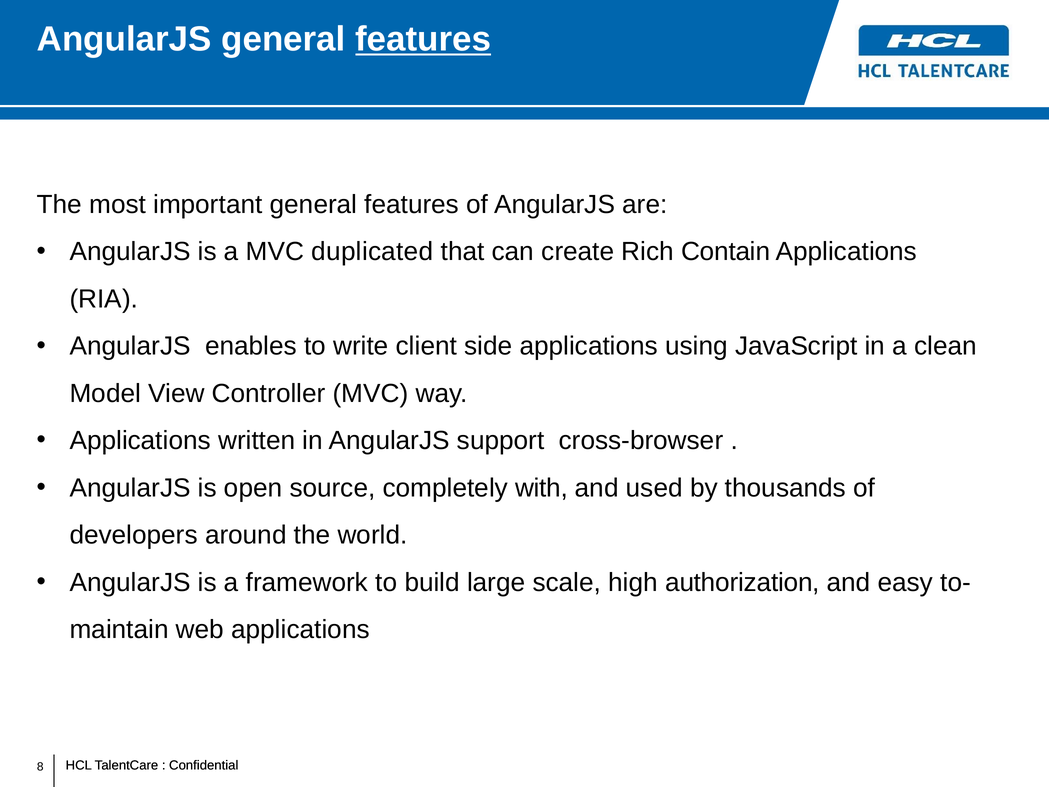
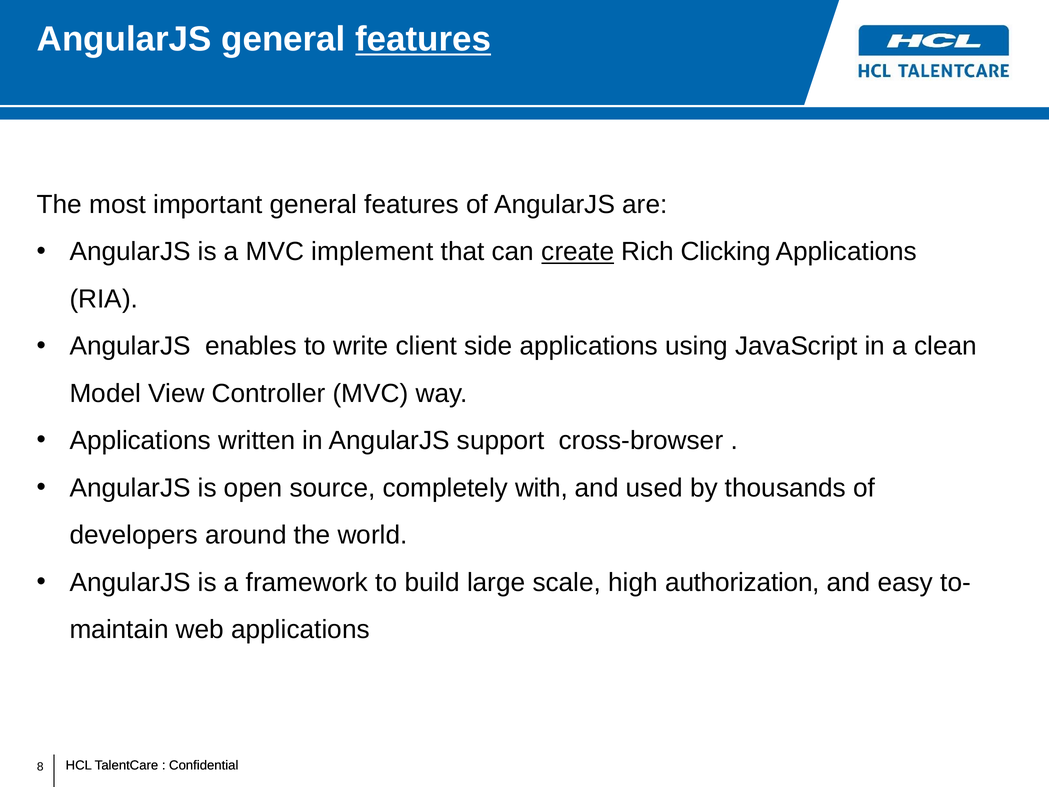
duplicated: duplicated -> implement (372, 252)
create underline: none -> present (578, 252)
Contain: Contain -> Clicking (726, 252)
